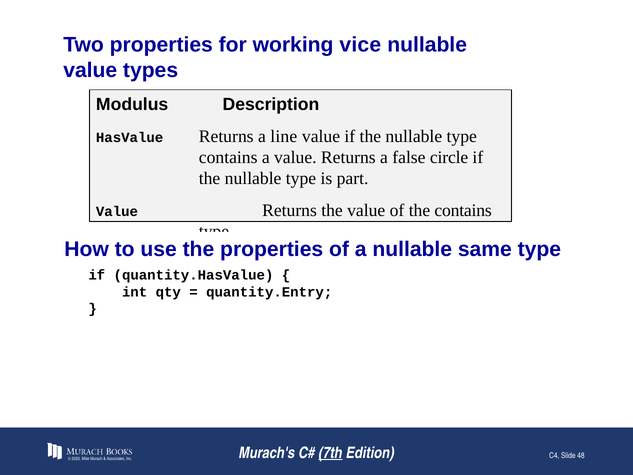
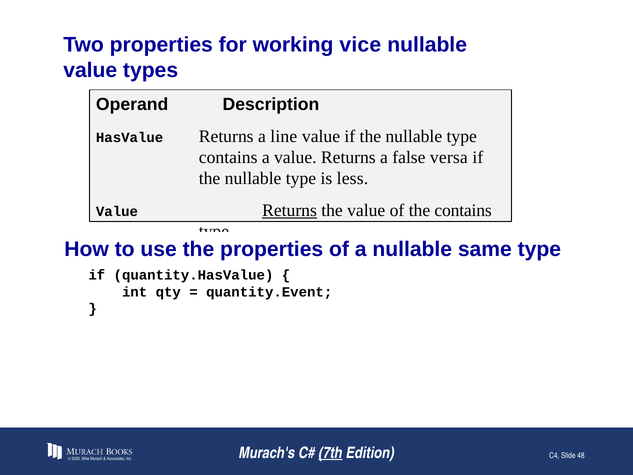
Modulus: Modulus -> Operand (132, 105)
circle: circle -> versa (449, 157)
part: part -> less (352, 179)
Returns underline: none -> present (290, 210)
quantity.Entry: quantity.Entry -> quantity.Event (269, 292)
